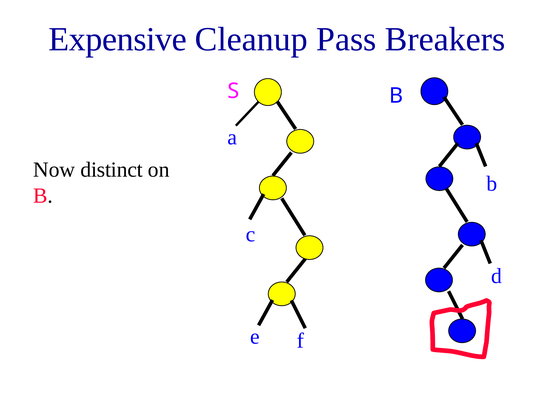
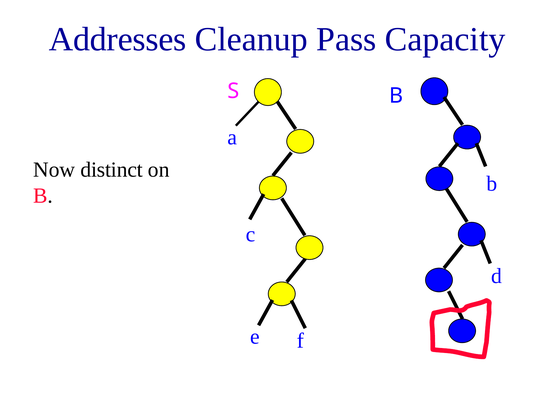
Expensive: Expensive -> Addresses (118, 39)
Breakers: Breakers -> Capacity (445, 39)
